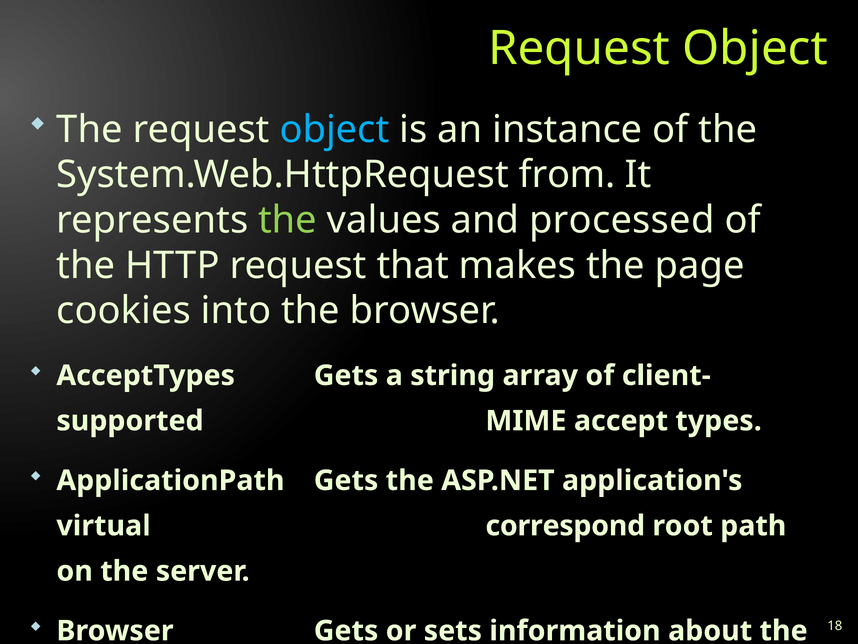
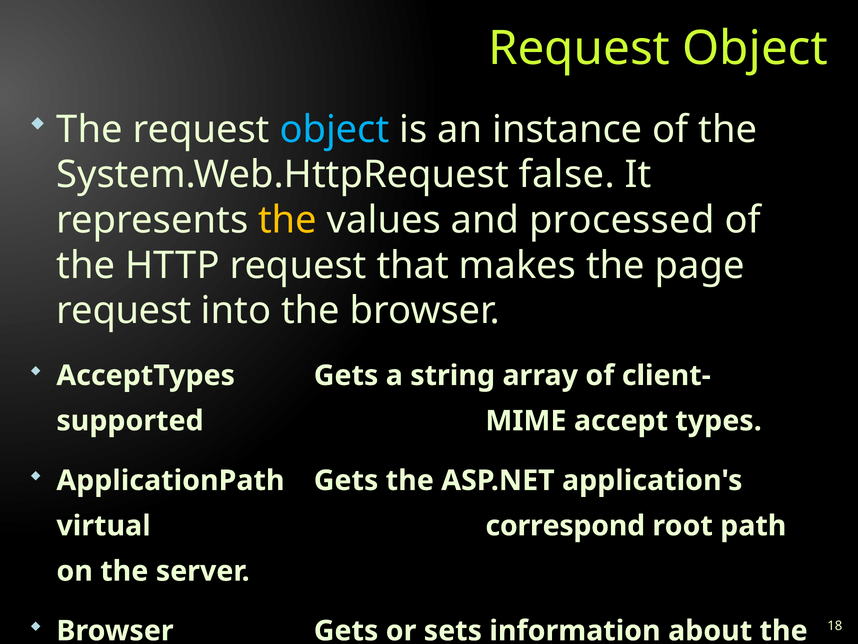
from: from -> false (567, 175)
the colour: light green -> yellow (288, 220)
cookies: cookies -> request (124, 311)
